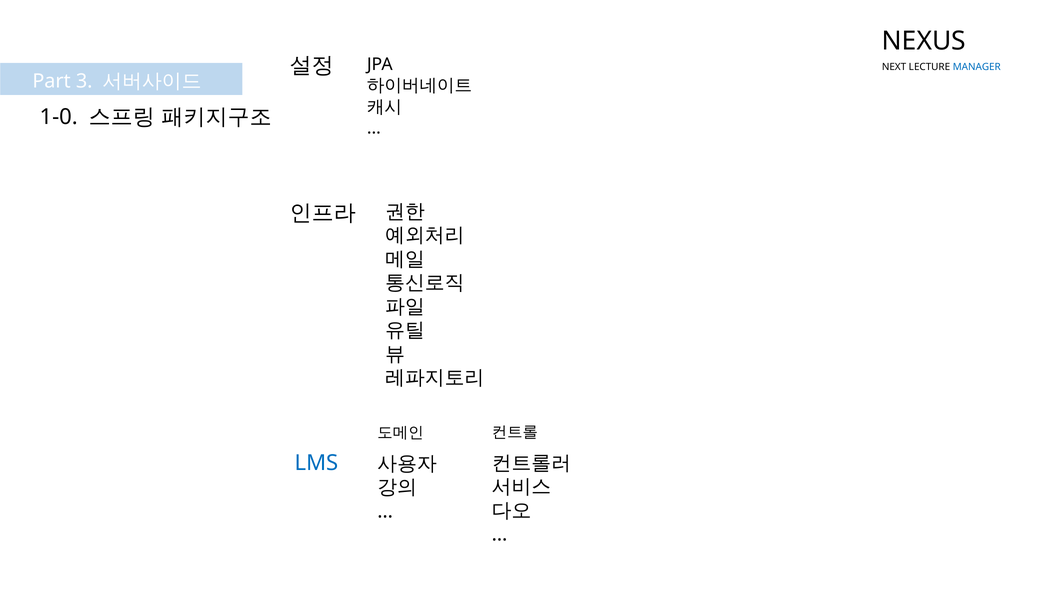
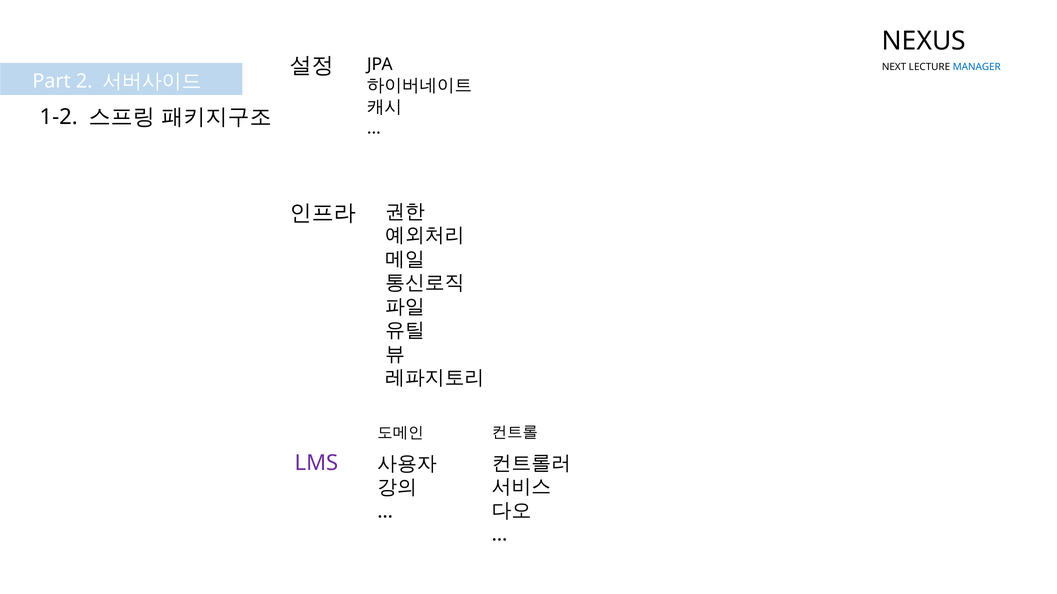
3: 3 -> 2 (84, 81)
1-0: 1-0 -> 1-2 (59, 117)
LMS colour: blue -> purple (316, 464)
